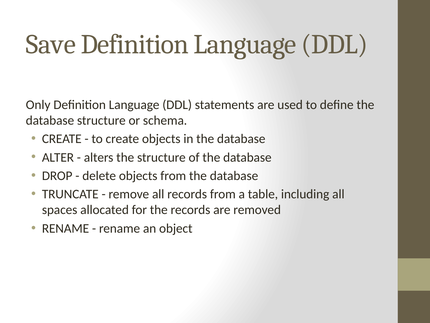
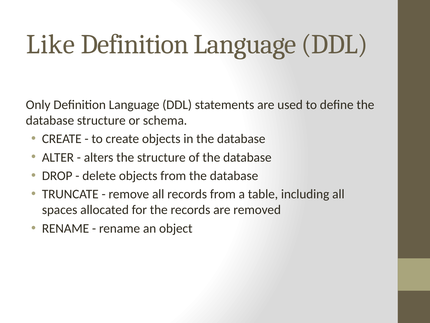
Save: Save -> Like (51, 44)
